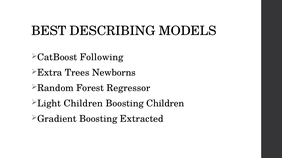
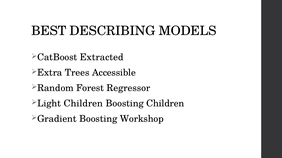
Following: Following -> Extracted (102, 57)
Newborns: Newborns -> Accessible (114, 73)
Extracted: Extracted -> Workshop (142, 119)
